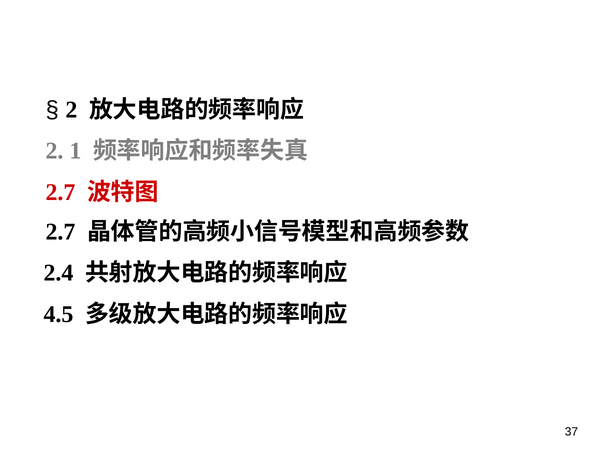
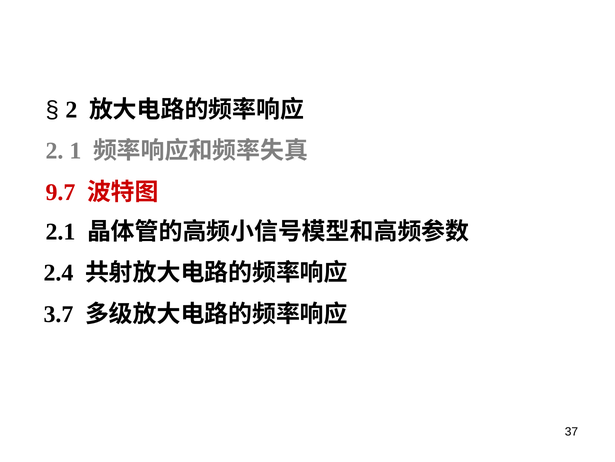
2.7: 2.7 -> 9.7 (60, 192)
2.7: 2.7 -> 2.1 (60, 232)
4.5: 4.5 -> 3.7 (58, 314)
